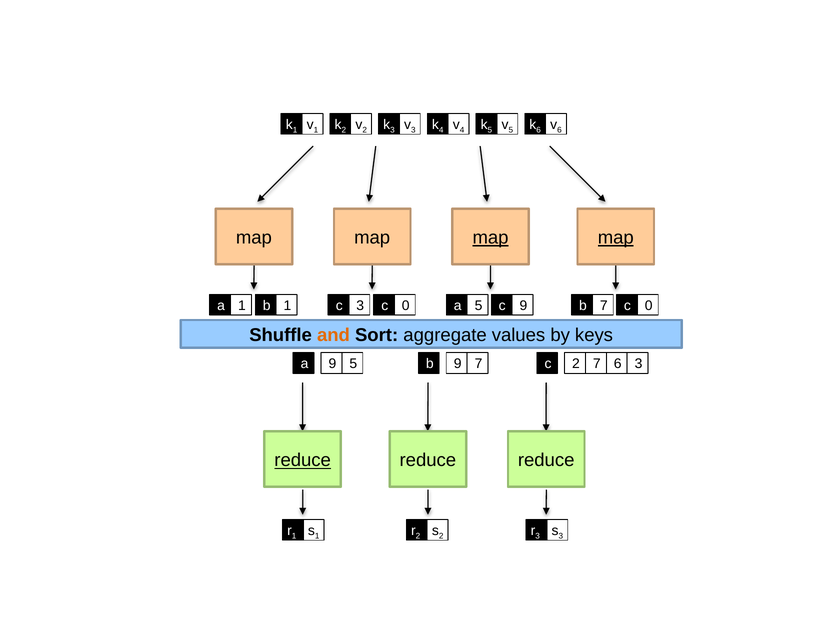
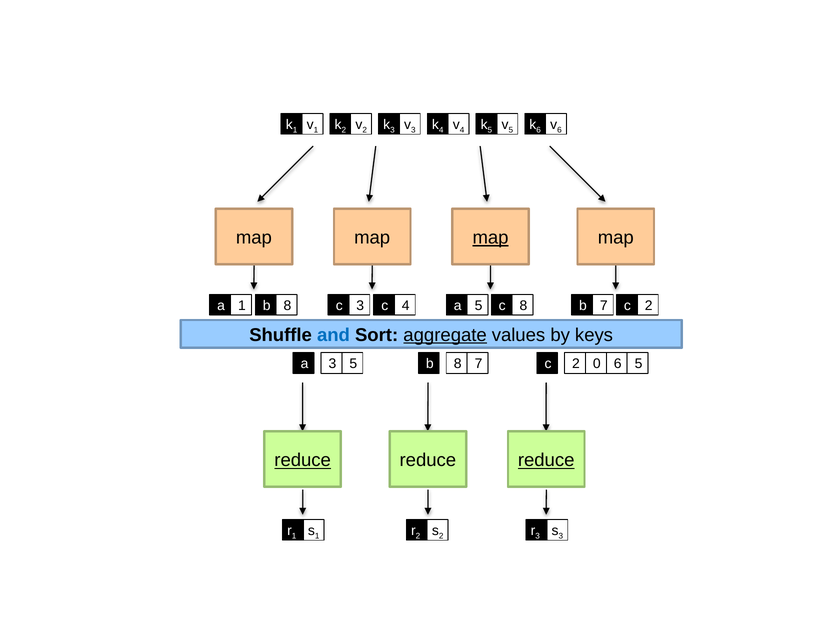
map underline: present -> none (616, 238)
1 1: 1 -> 8 (287, 306)
3 0: 0 -> 4 (406, 306)
5 9: 9 -> 8 (523, 306)
7 0: 0 -> 2 (649, 306)
and colour: orange -> blue (333, 335)
aggregate underline: none -> present (445, 335)
a 9: 9 -> 3 (332, 364)
b 9: 9 -> 8 (458, 364)
2 7: 7 -> 0 (597, 364)
6 3: 3 -> 5 (639, 364)
reduce underline: none -> present (546, 461)
